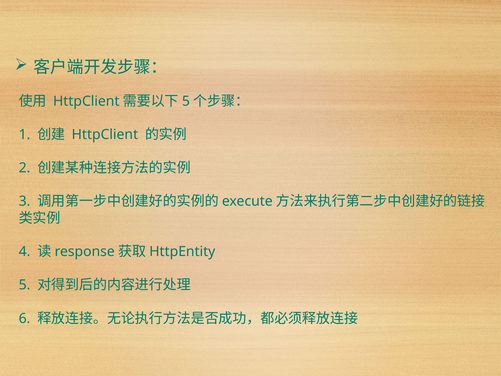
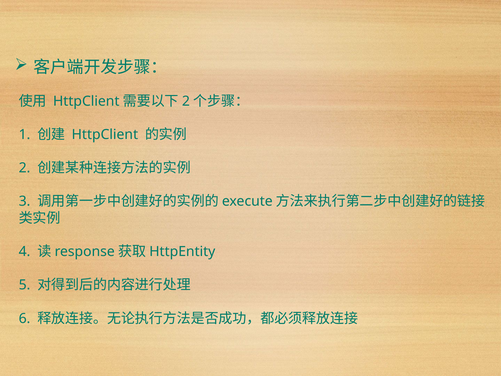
5: 5 -> 2 (186, 101)
